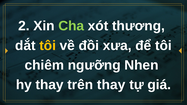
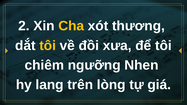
Cha colour: light green -> yellow (71, 26)
hy thay: thay -> lang (50, 85)
trên thay: thay -> lòng (111, 85)
